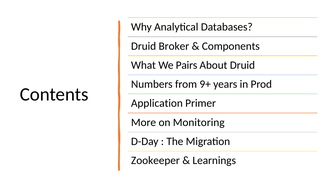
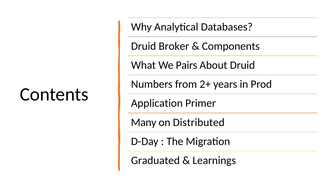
9+: 9+ -> 2+ (205, 84)
More: More -> Many (144, 122)
Monitoring: Monitoring -> Distributed (199, 122)
Zookeeper: Zookeeper -> Graduated (155, 160)
